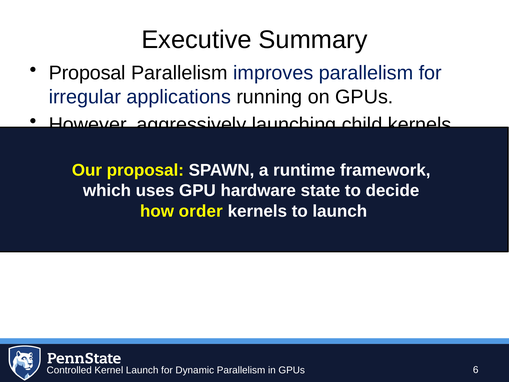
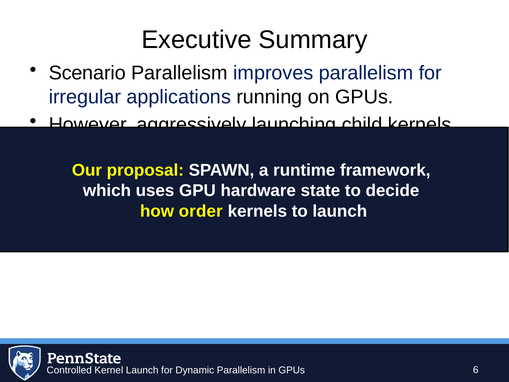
Proposal: Proposal -> Scenario (87, 73)
